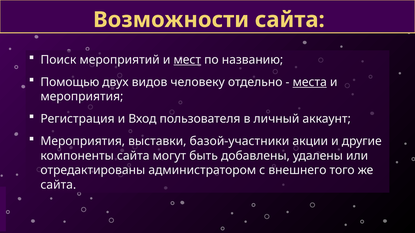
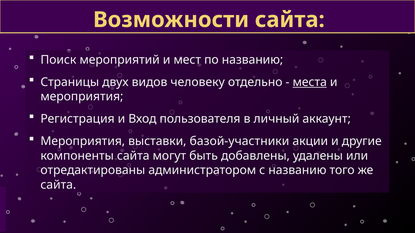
мест underline: present -> none (187, 60)
Помощью: Помощью -> Страницы (70, 82)
с внешнего: внешнего -> названию (297, 171)
